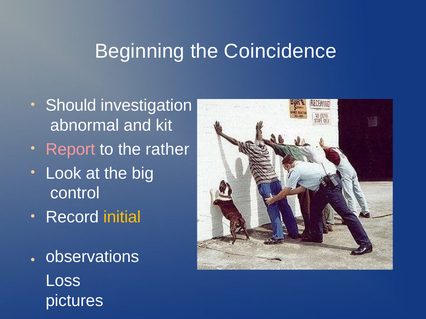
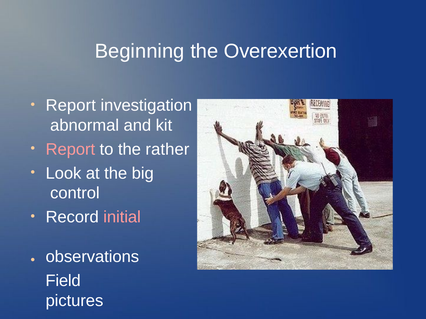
Coincidence: Coincidence -> Overexertion (281, 51)
Should: Should -> Report (71, 106)
initial colour: yellow -> pink (122, 217)
Loss: Loss -> Field (63, 281)
